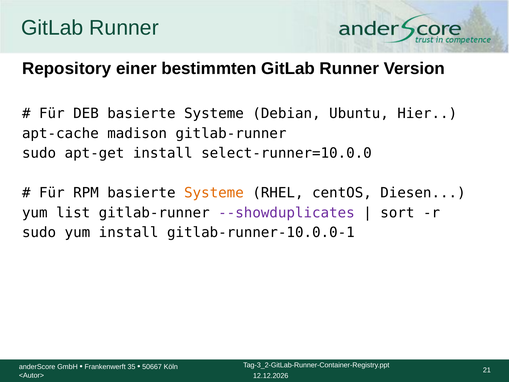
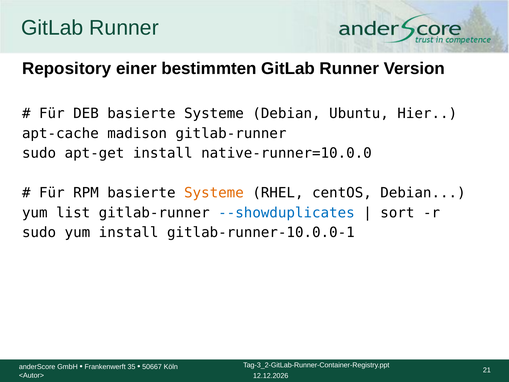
select-runner=10.0.0: select-runner=10.0.0 -> native-runner=10.0.0 (286, 153)
centOS Diesen: Diesen -> Debian (423, 193)
--showduplicates colour: purple -> blue (286, 213)
